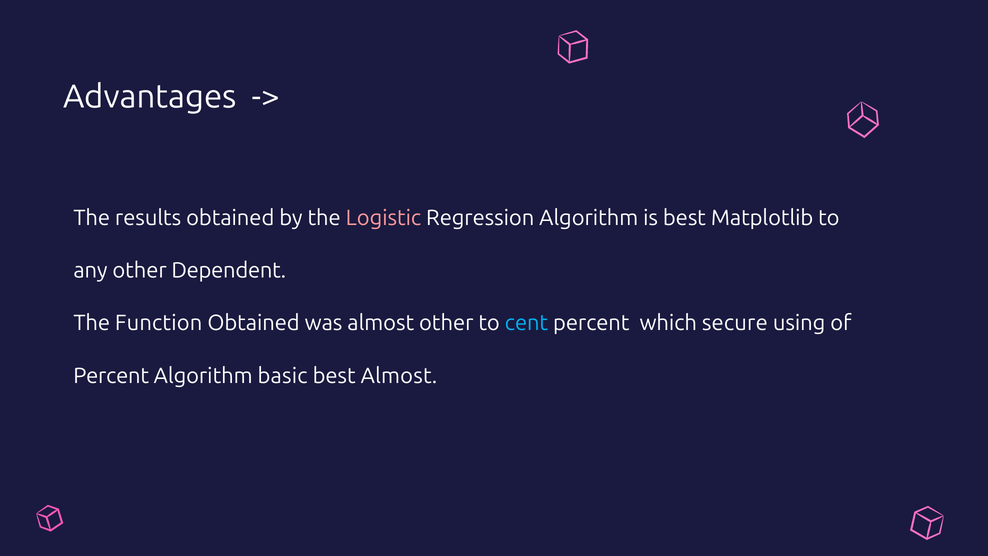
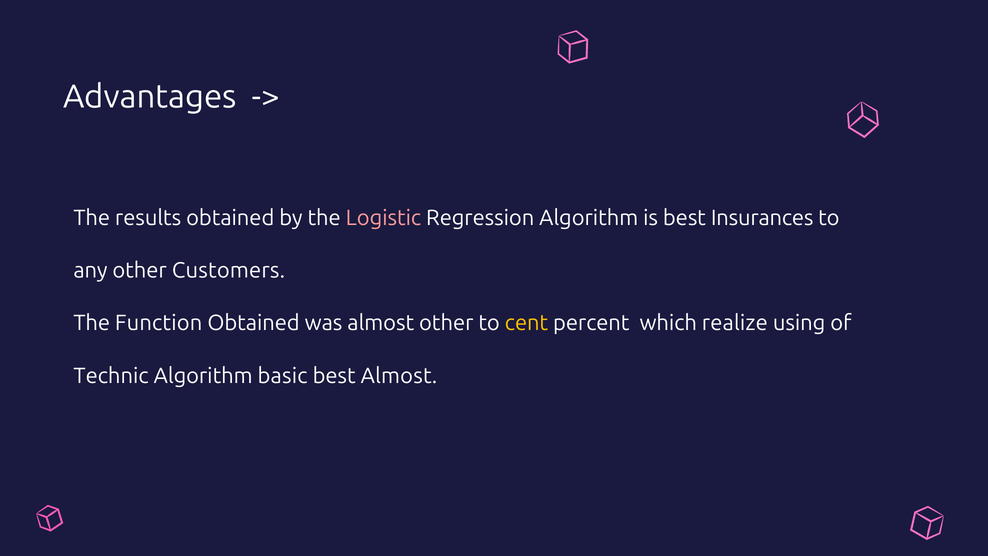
Matplotlib: Matplotlib -> Insurances (762, 218)
Dependent: Dependent -> Customers (229, 270)
cent colour: light blue -> yellow (526, 323)
secure: secure -> realize (735, 323)
Percent: Percent -> Technic (111, 376)
